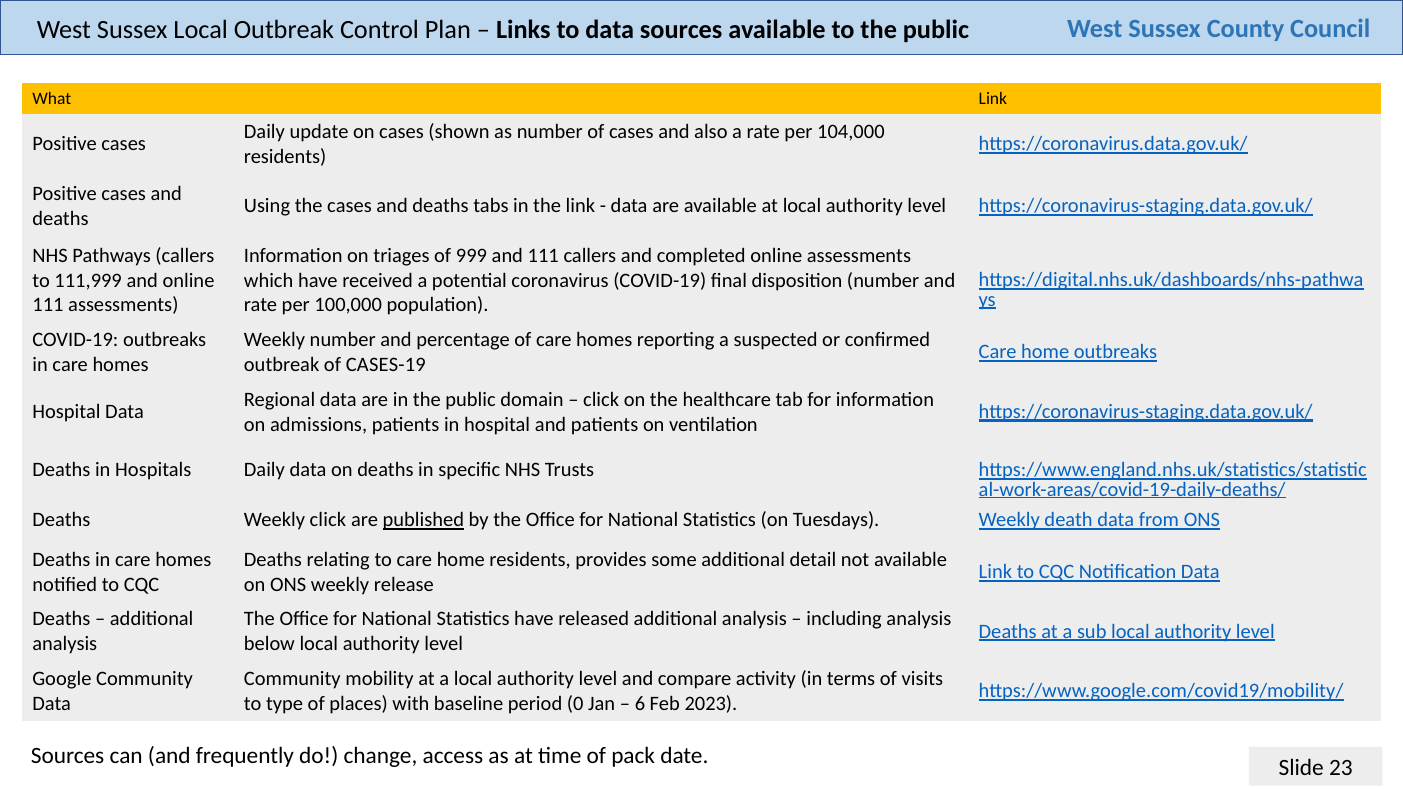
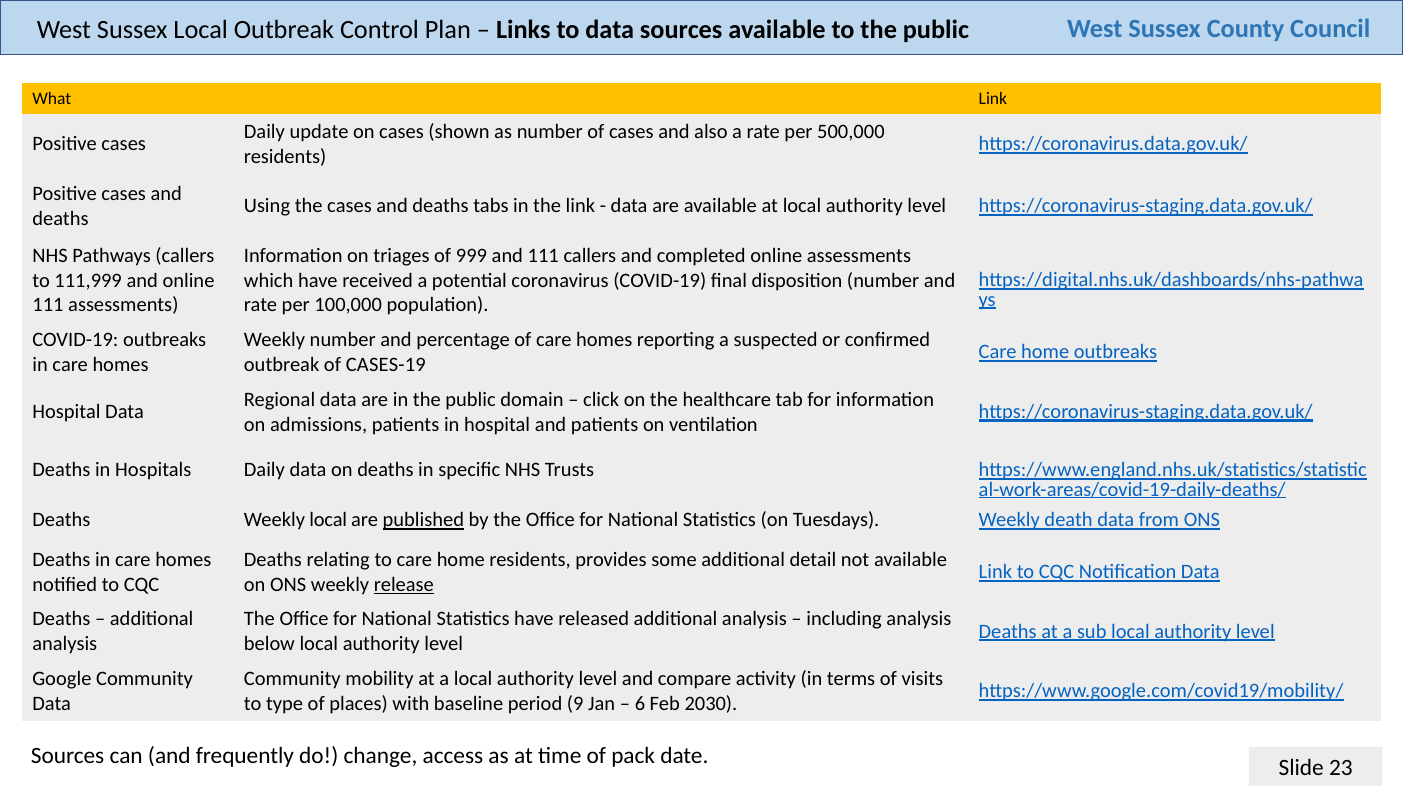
104,000: 104,000 -> 500,000 (851, 132)
Weekly click: click -> local (328, 520)
release underline: none -> present (404, 585)
0: 0 -> 9 (575, 704)
2023: 2023 -> 2030 (711, 704)
